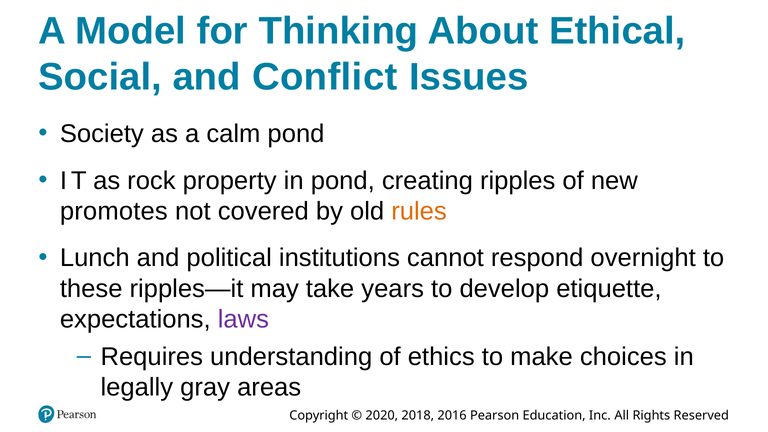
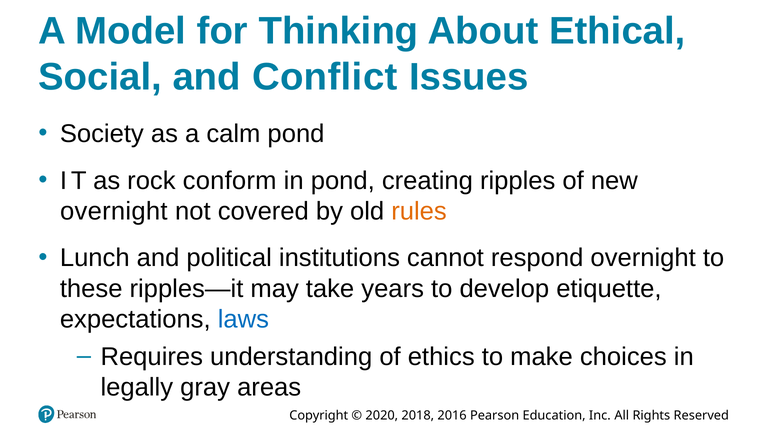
property: property -> conform (230, 181)
promotes: promotes -> overnight (114, 211)
laws colour: purple -> blue (243, 319)
